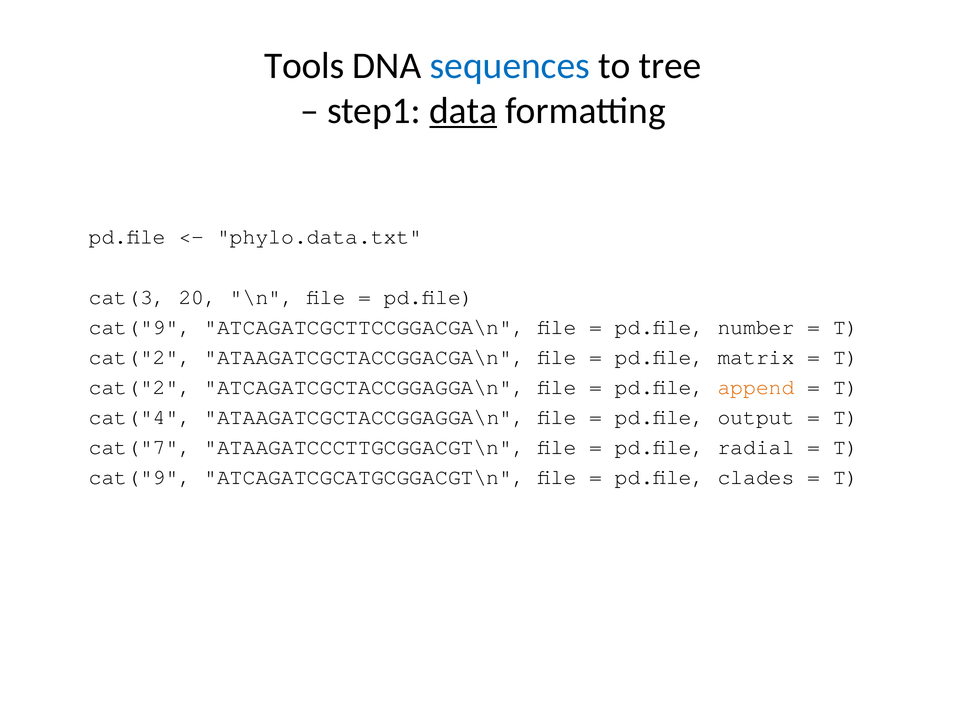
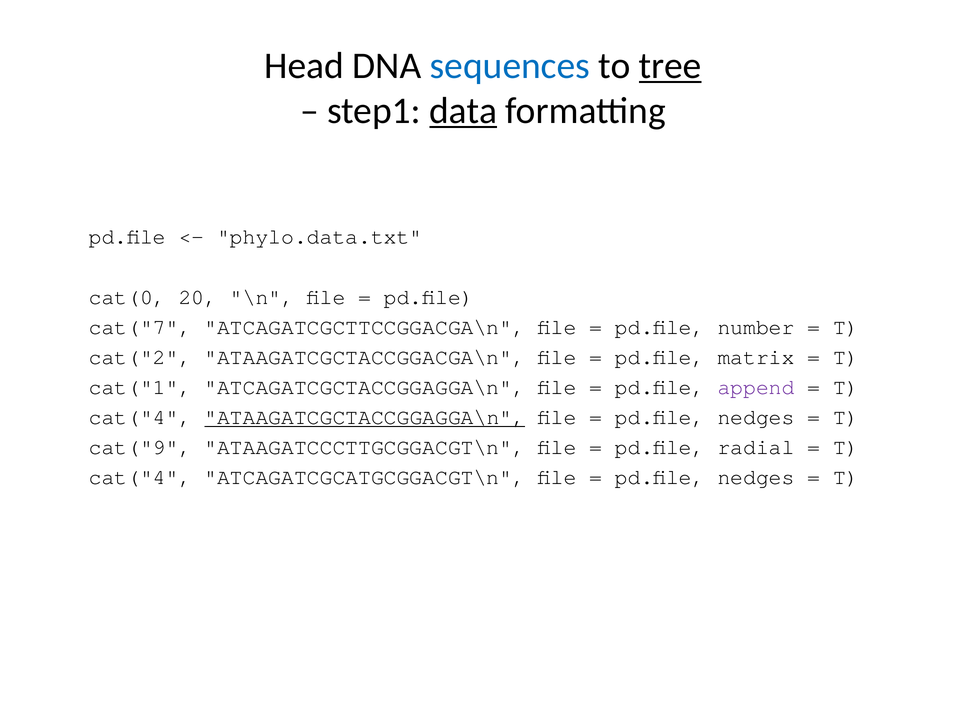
Tools: Tools -> Head (304, 66)
tree underline: none -> present (670, 66)
cat(3: cat(3 -> cat(0 (127, 297)
cat("9: cat("9 -> cat("7 (140, 327)
cat("2: cat("2 -> cat("1 (140, 387)
append colour: orange -> purple (756, 387)
ATAAGATCGCTACCGGAGGA\n underline: none -> present (365, 417)
output: output -> nedges (756, 417)
cat("7: cat("7 -> cat("9 (140, 447)
cat("9: cat("9 -> cat("4 (140, 477)
clades: clades -> nedges (756, 477)
